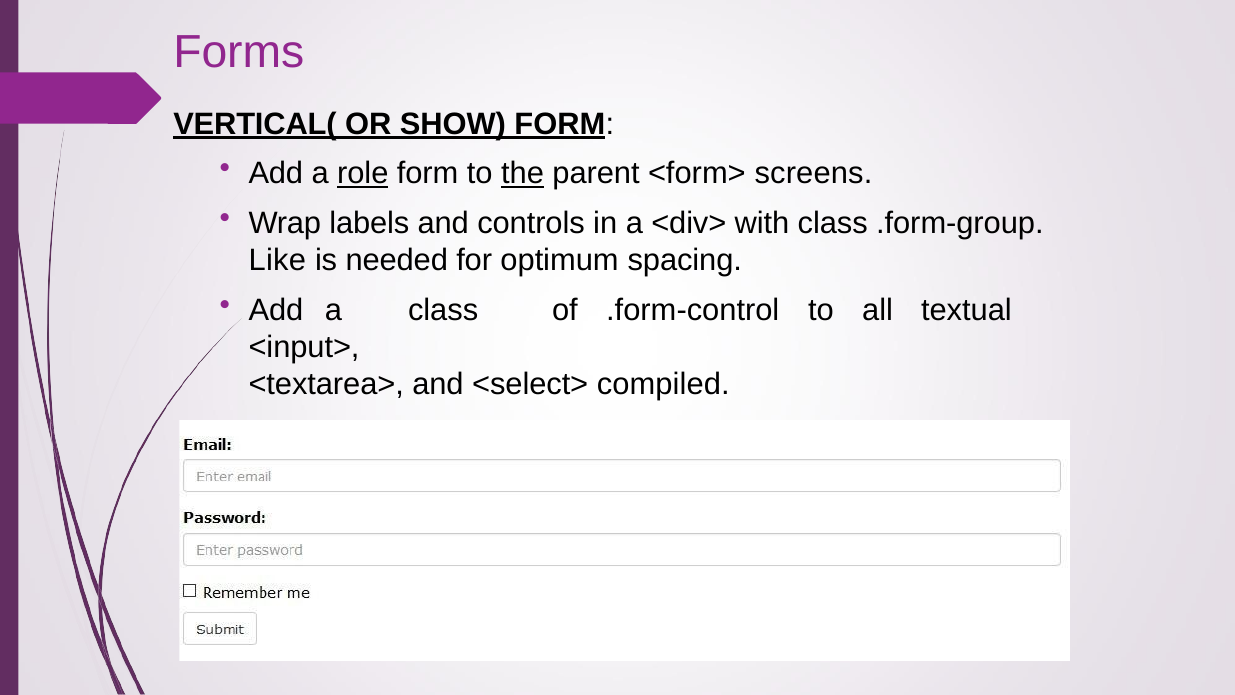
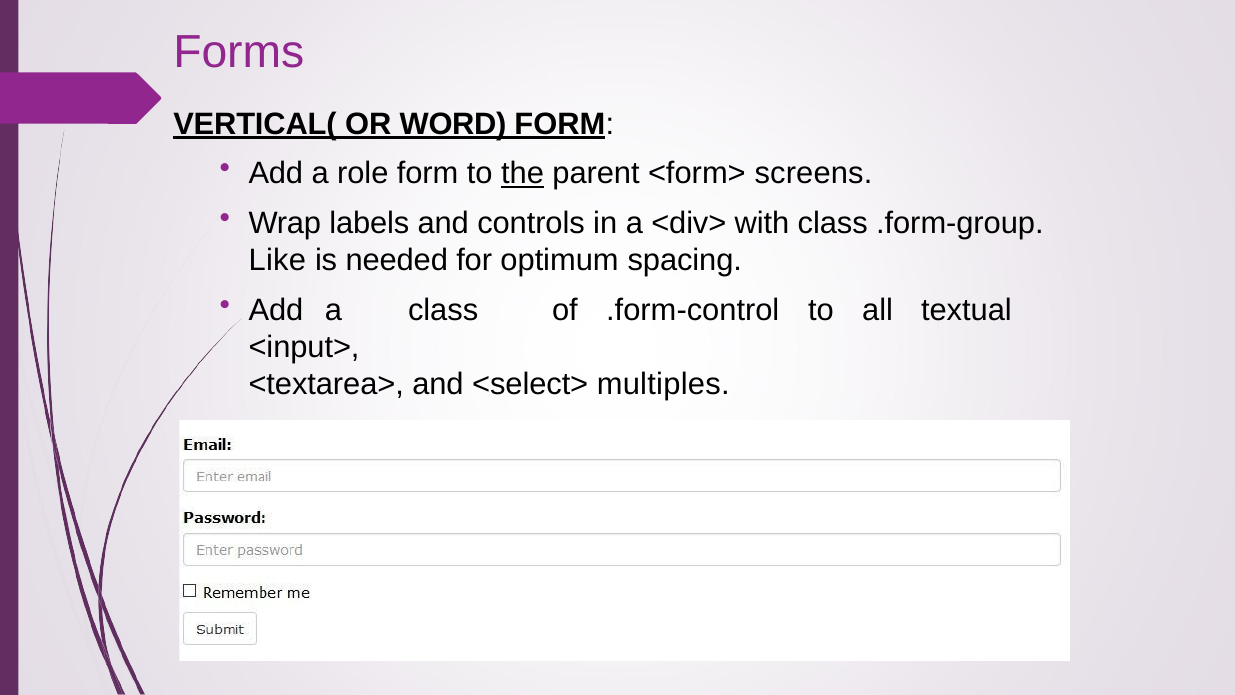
SHOW: SHOW -> WORD (453, 124)
role underline: present -> none (363, 174)
compiled: compiled -> multiples (663, 385)
